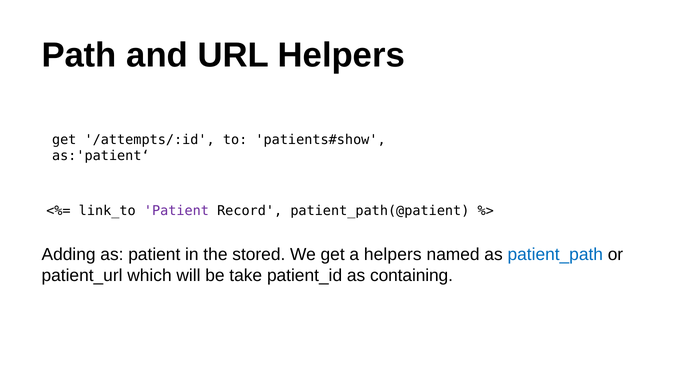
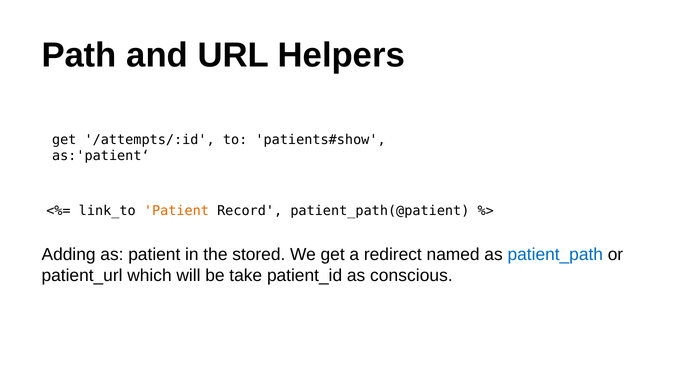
Patient colour: purple -> orange (176, 211)
a helpers: helpers -> redirect (393, 254)
containing: containing -> conscious (411, 275)
